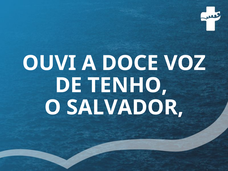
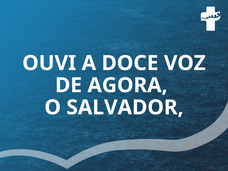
TENHO: TENHO -> AGORA (127, 85)
